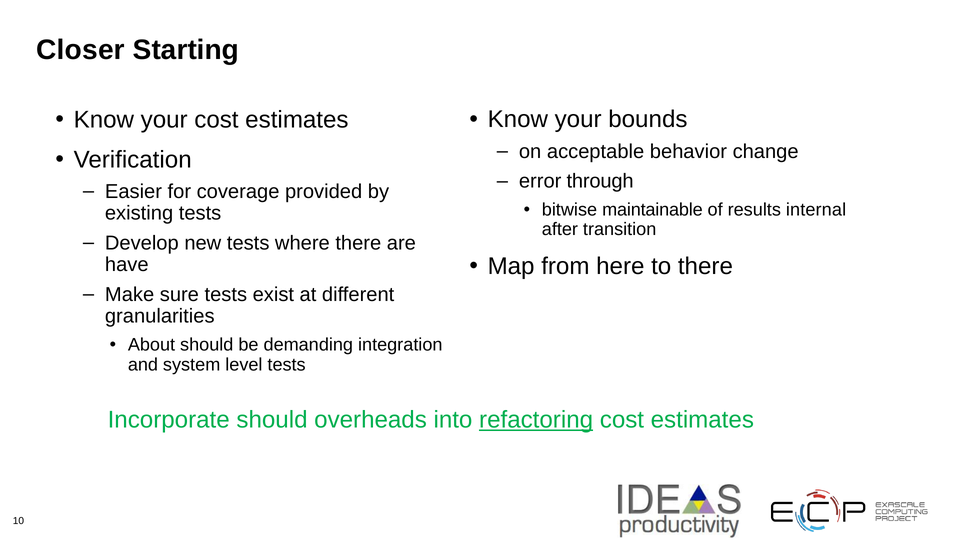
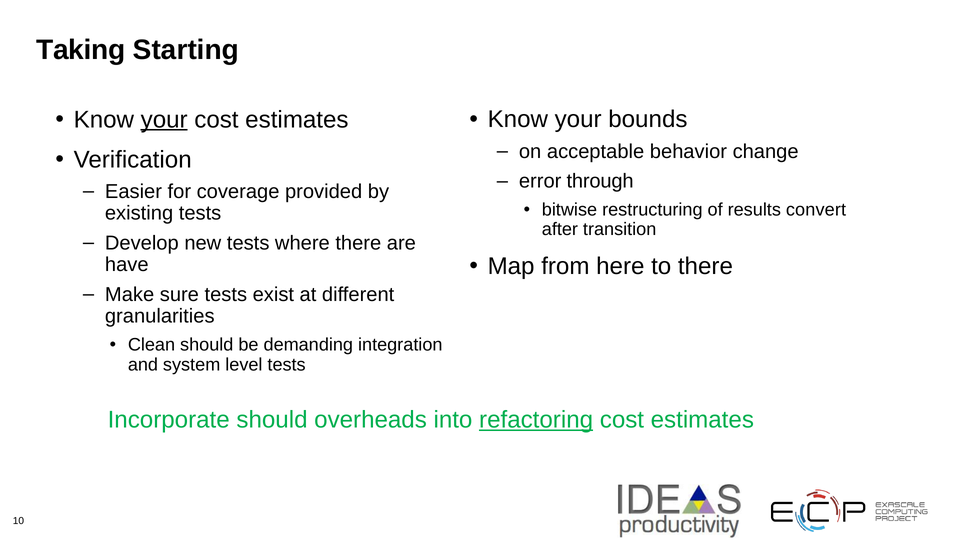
Closer: Closer -> Taking (81, 50)
your underline: none -> present (164, 120)
maintainable: maintainable -> restructuring (652, 210)
internal: internal -> convert (816, 210)
About: About -> Clean (151, 345)
